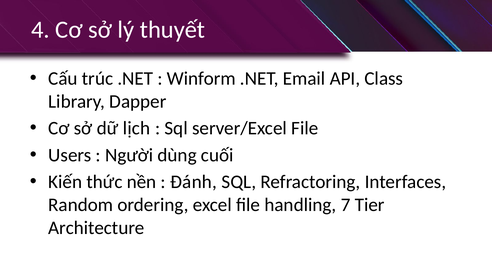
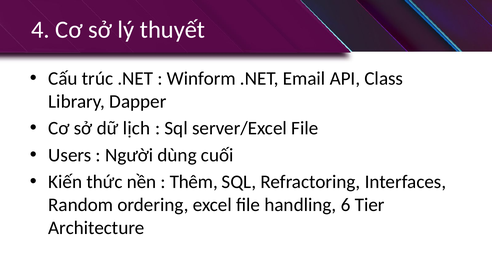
Đánh: Đánh -> Thêm (194, 182)
7: 7 -> 6 (346, 205)
